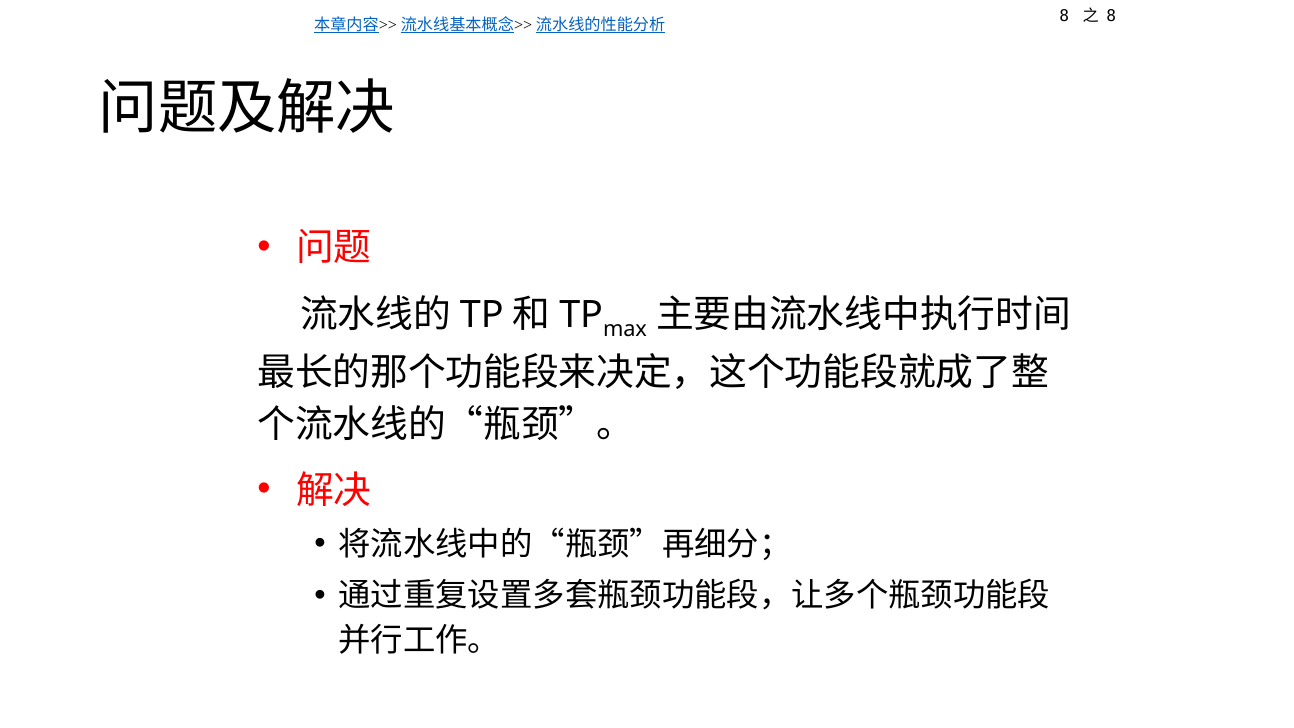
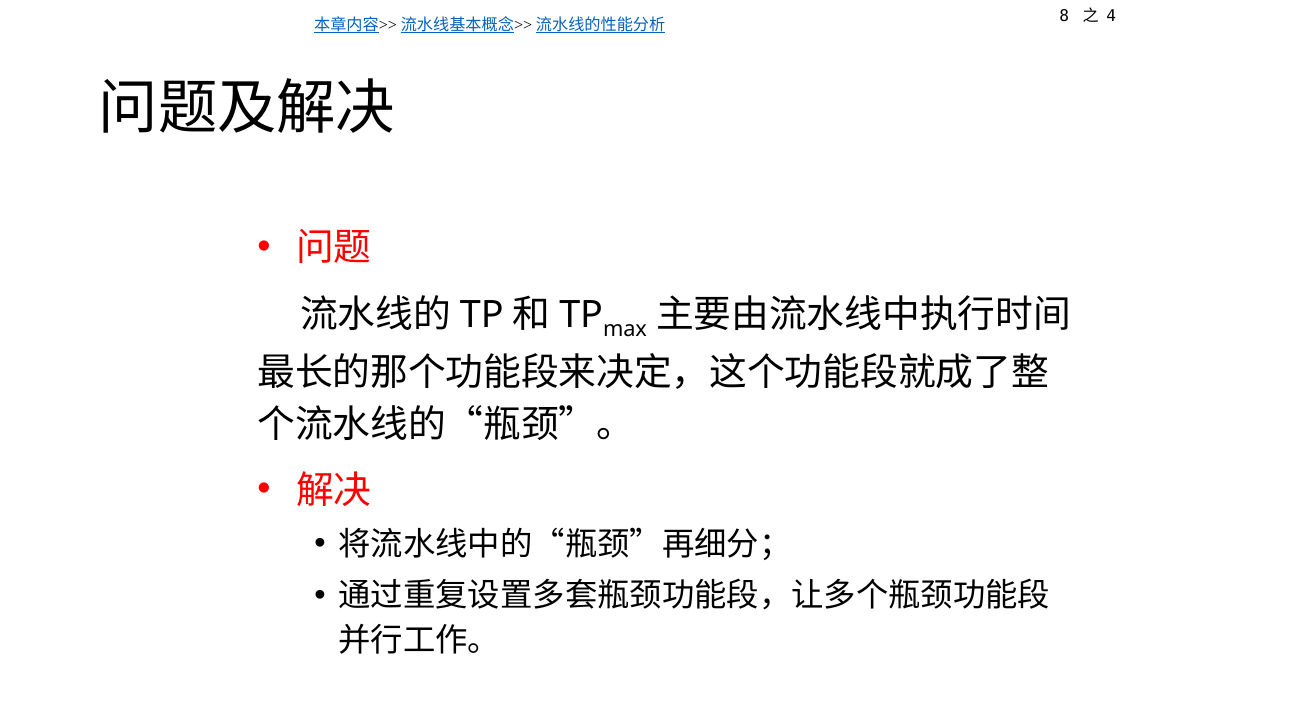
8: 8 -> 4 (1111, 16)
